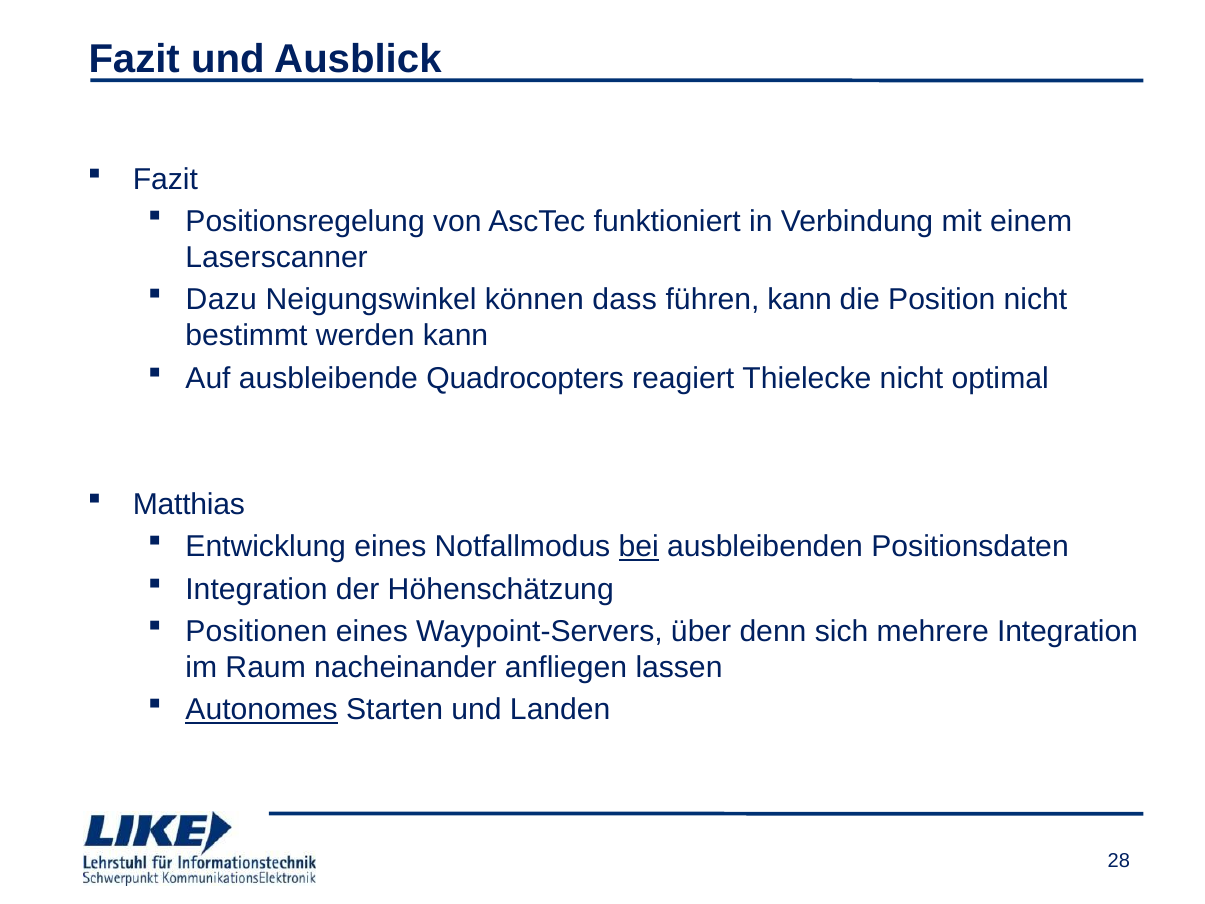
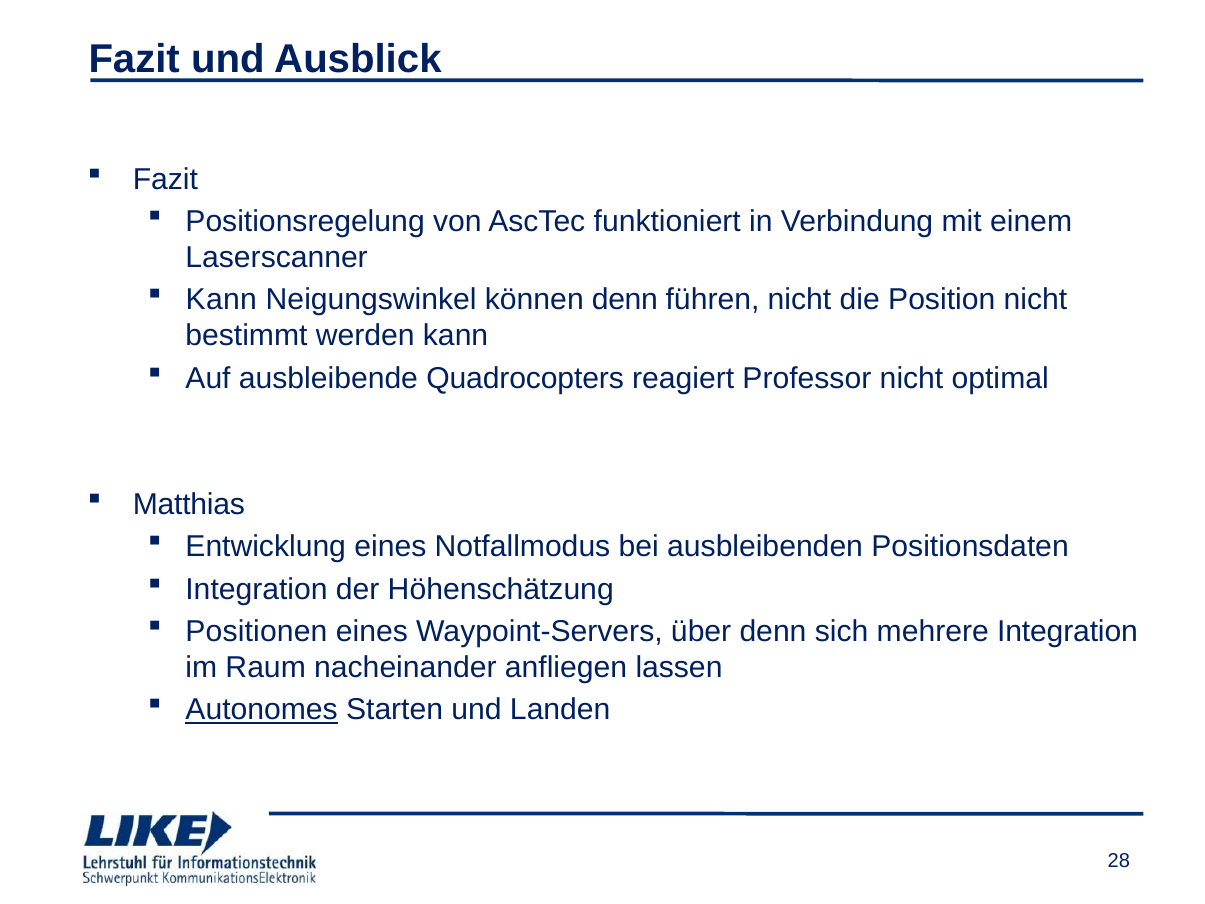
Dazu: Dazu -> Kann (221, 300)
können dass: dass -> denn (625, 300)
führen kann: kann -> nicht (799, 300)
Thielecke: Thielecke -> Professor (807, 378)
bei underline: present -> none (639, 547)
